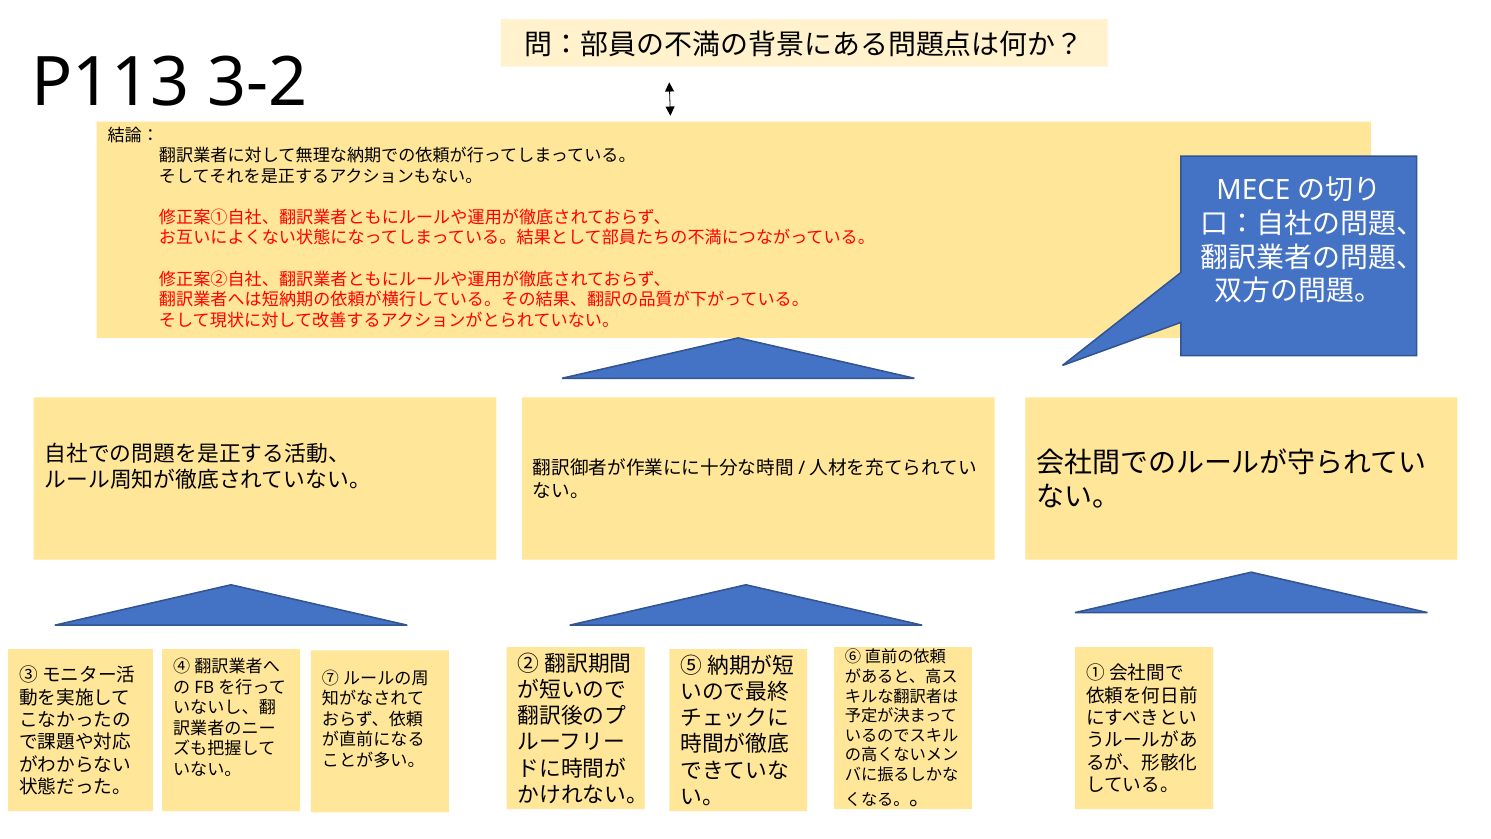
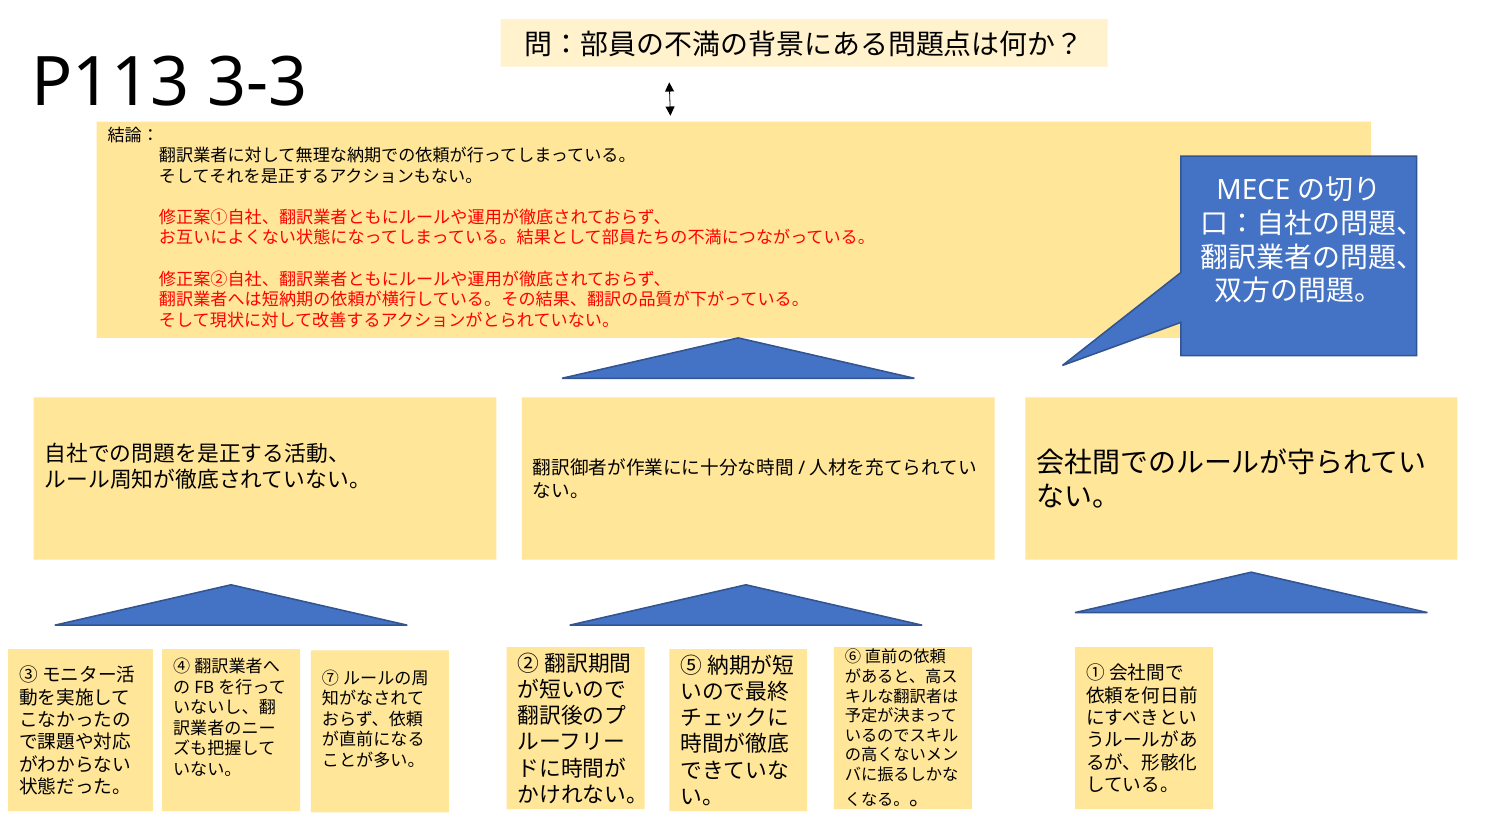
3-2: 3-2 -> 3-3 (258, 83)
